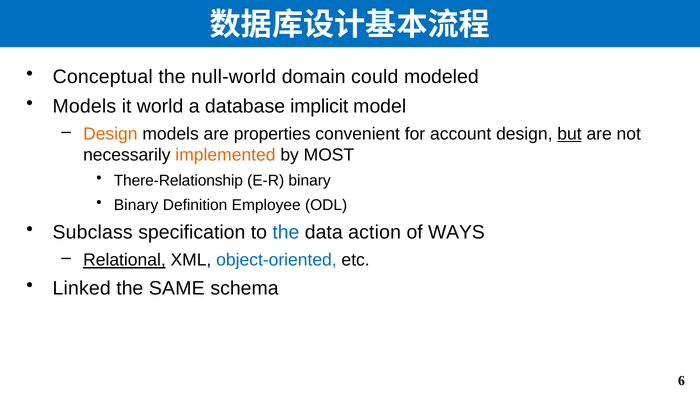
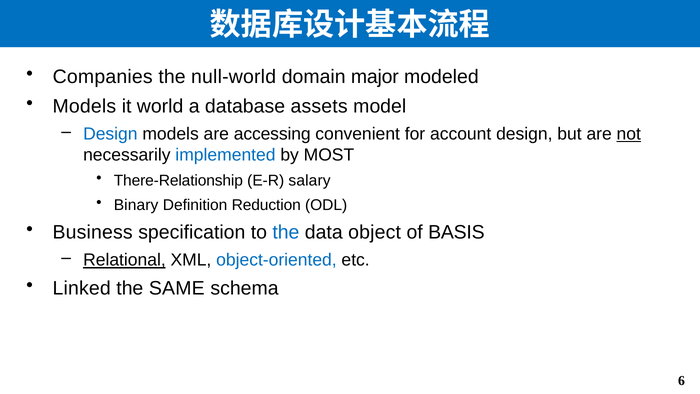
Conceptual: Conceptual -> Companies (103, 77)
could: could -> major (375, 77)
implicit: implicit -> assets (319, 106)
Design colour: orange -> blue (110, 134)
properties: properties -> accessing (272, 134)
but underline: present -> none (569, 134)
not underline: none -> present (629, 134)
implemented colour: orange -> blue (225, 155)
E-R binary: binary -> salary (310, 181)
Employee: Employee -> Reduction (266, 205)
Subclass: Subclass -> Business (93, 232)
action: action -> object (375, 232)
WAYS: WAYS -> BASIS (456, 232)
